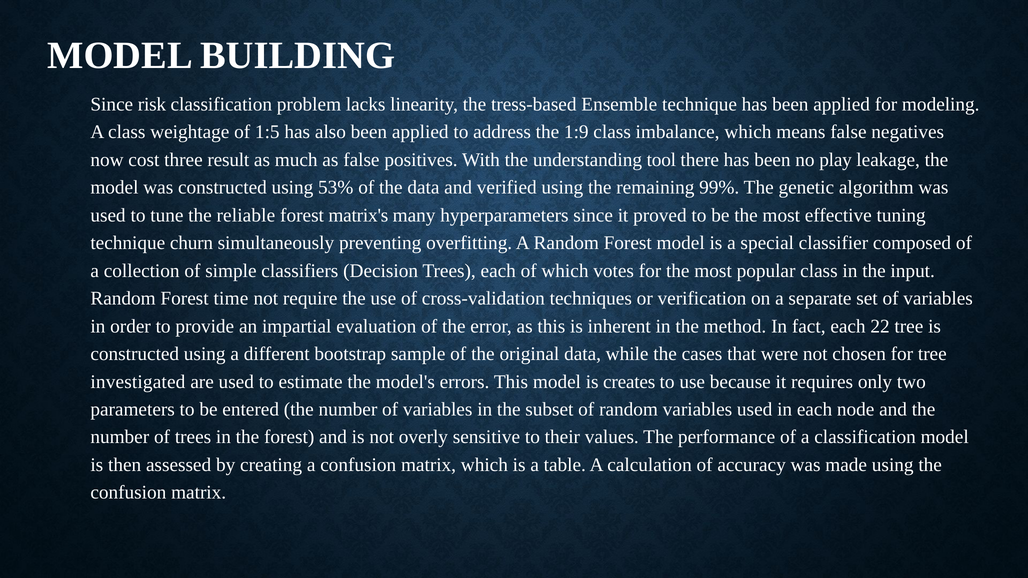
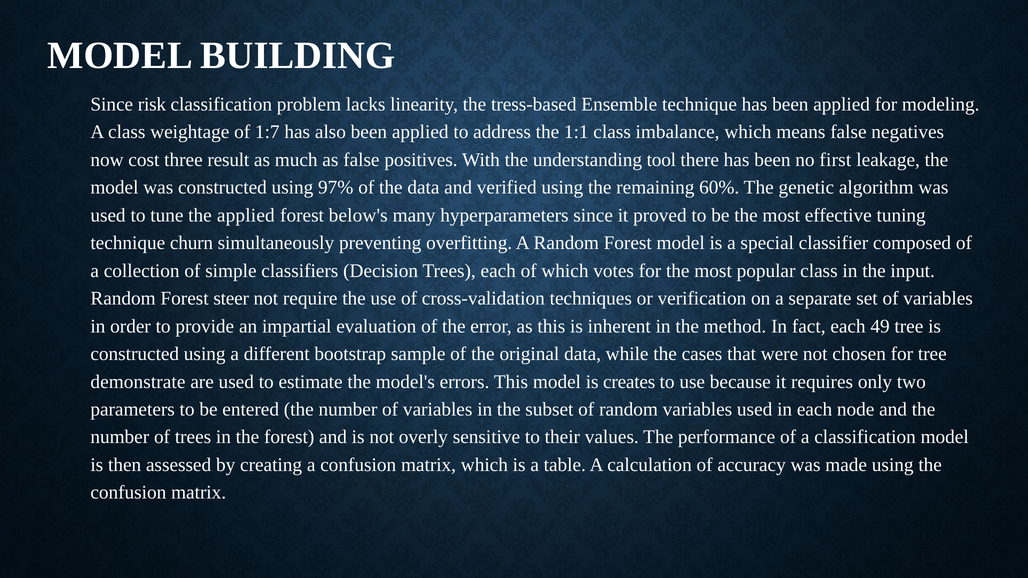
1:5: 1:5 -> 1:7 (267, 132)
1:9: 1:9 -> 1:1 (576, 132)
play: play -> first (835, 160)
53%: 53% -> 97% (336, 188)
99%: 99% -> 60% (719, 188)
the reliable: reliable -> applied (246, 215)
matrix's: matrix's -> below's (358, 215)
time: time -> steer (231, 299)
22: 22 -> 49 (880, 326)
investigated: investigated -> demonstrate (138, 382)
